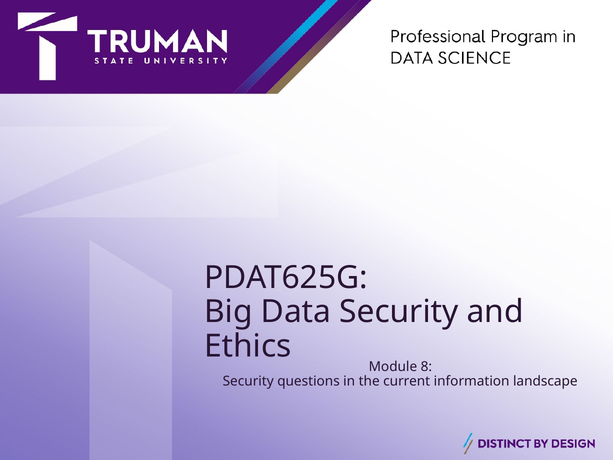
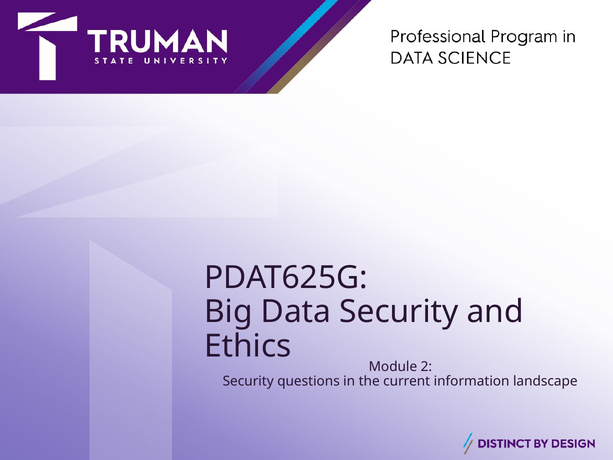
8: 8 -> 2 (426, 366)
